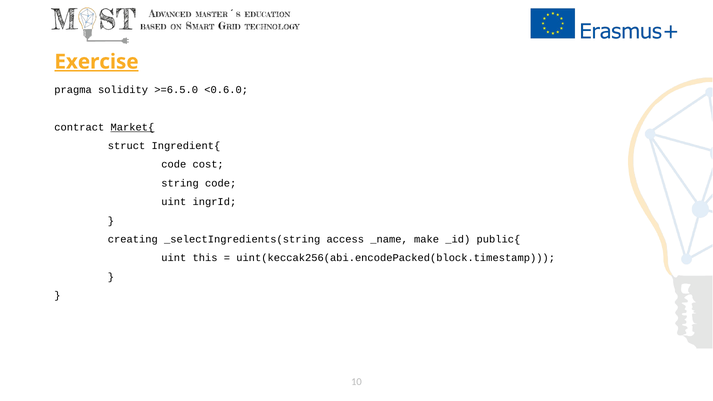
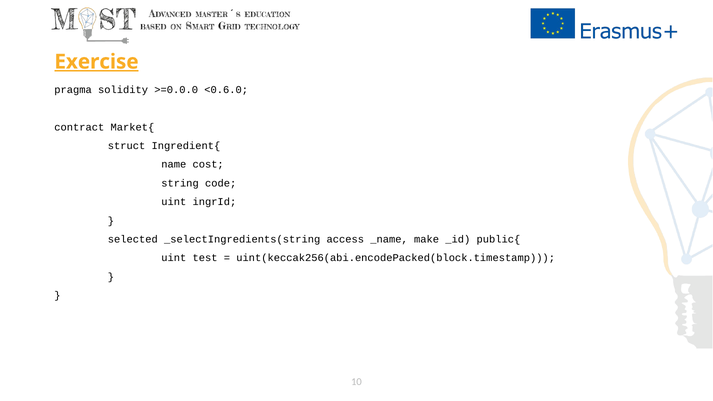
>=6.5.0: >=6.5.0 -> >=0.0.0 (176, 90)
Market{ underline: present -> none (132, 127)
code: code -> name (174, 165)
creating: creating -> selected (133, 239)
this: this -> test (205, 258)
